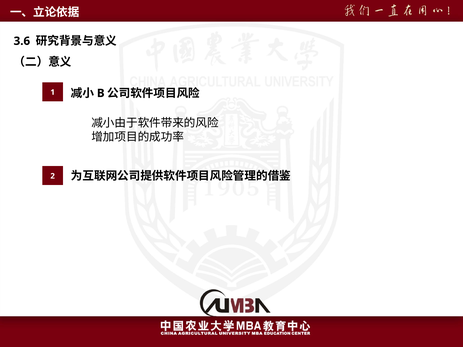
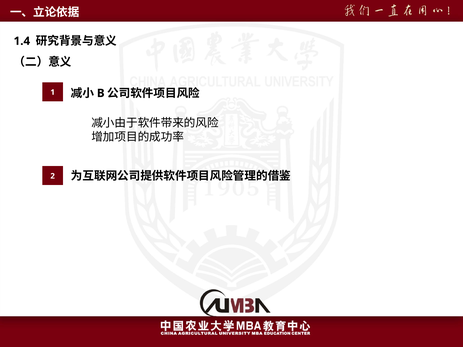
3.6: 3.6 -> 1.4 (22, 41)
